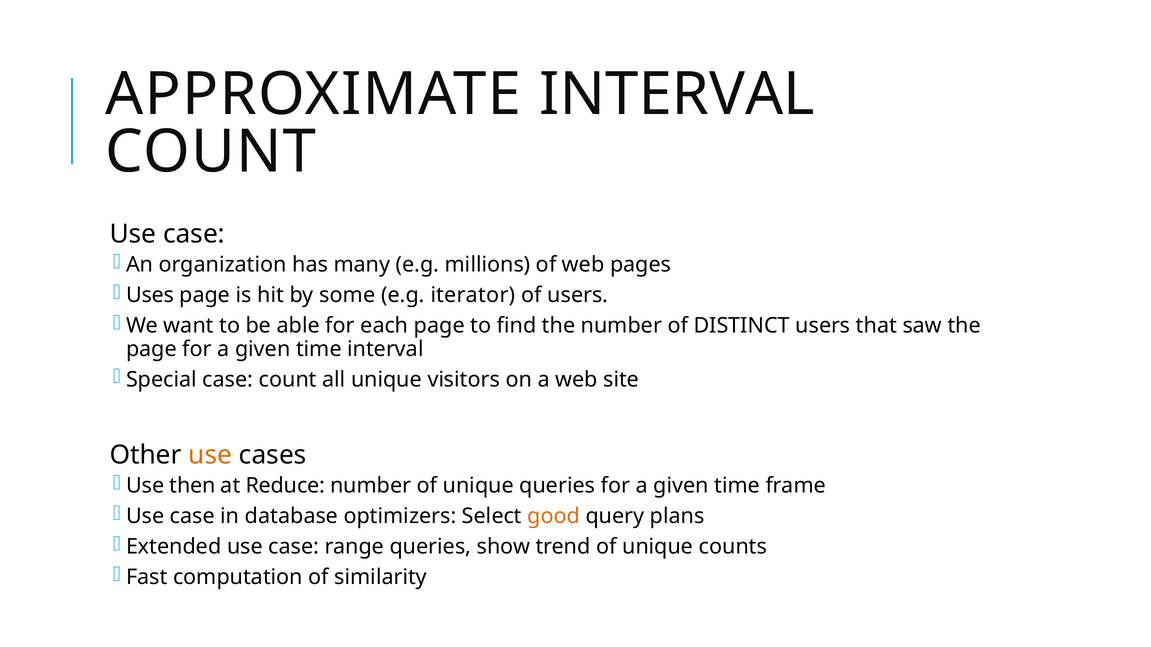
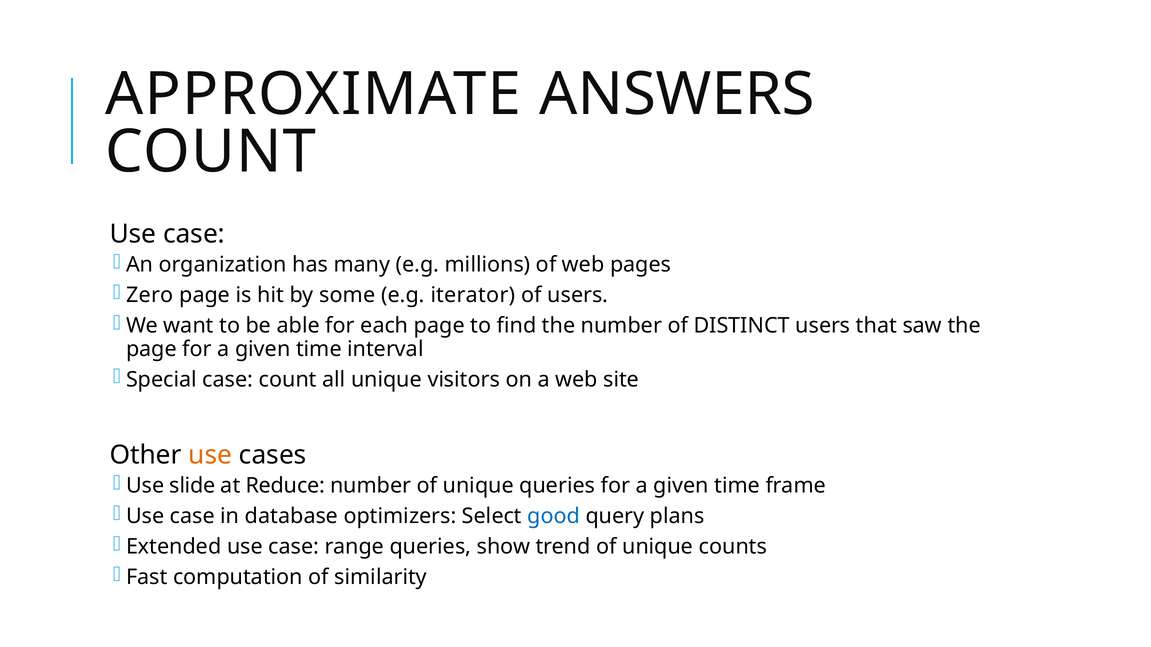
APPROXIMATE INTERVAL: INTERVAL -> ANSWERS (677, 95)
Uses: Uses -> Zero (150, 295)
then: then -> slide (192, 486)
good colour: orange -> blue (554, 517)
